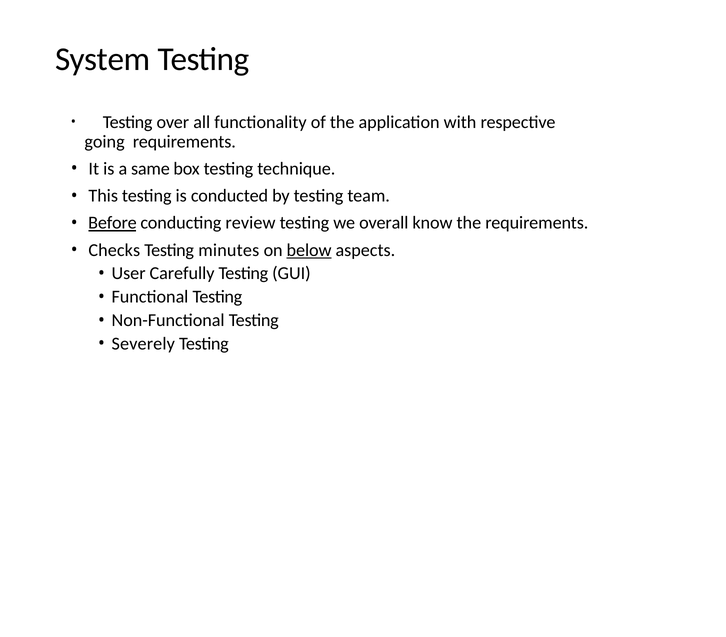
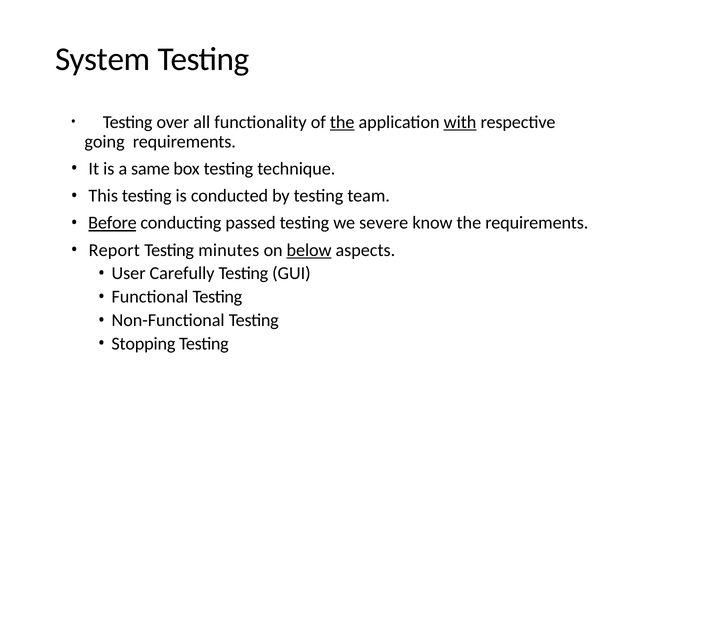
the underline: none -> present (342, 122)
with underline: none -> present (460, 122)
review: review -> passed (251, 223)
overall: overall -> severe (384, 223)
Checks: Checks -> Report (114, 250)
Severely: Severely -> Stopping (143, 344)
